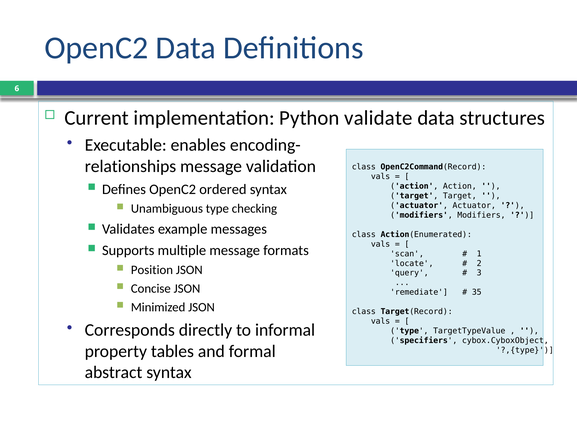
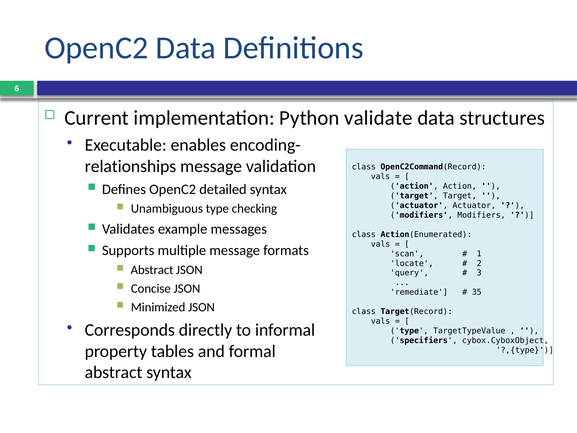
ordered: ordered -> detailed (223, 189)
Position: Position -> Abstract (152, 270)
